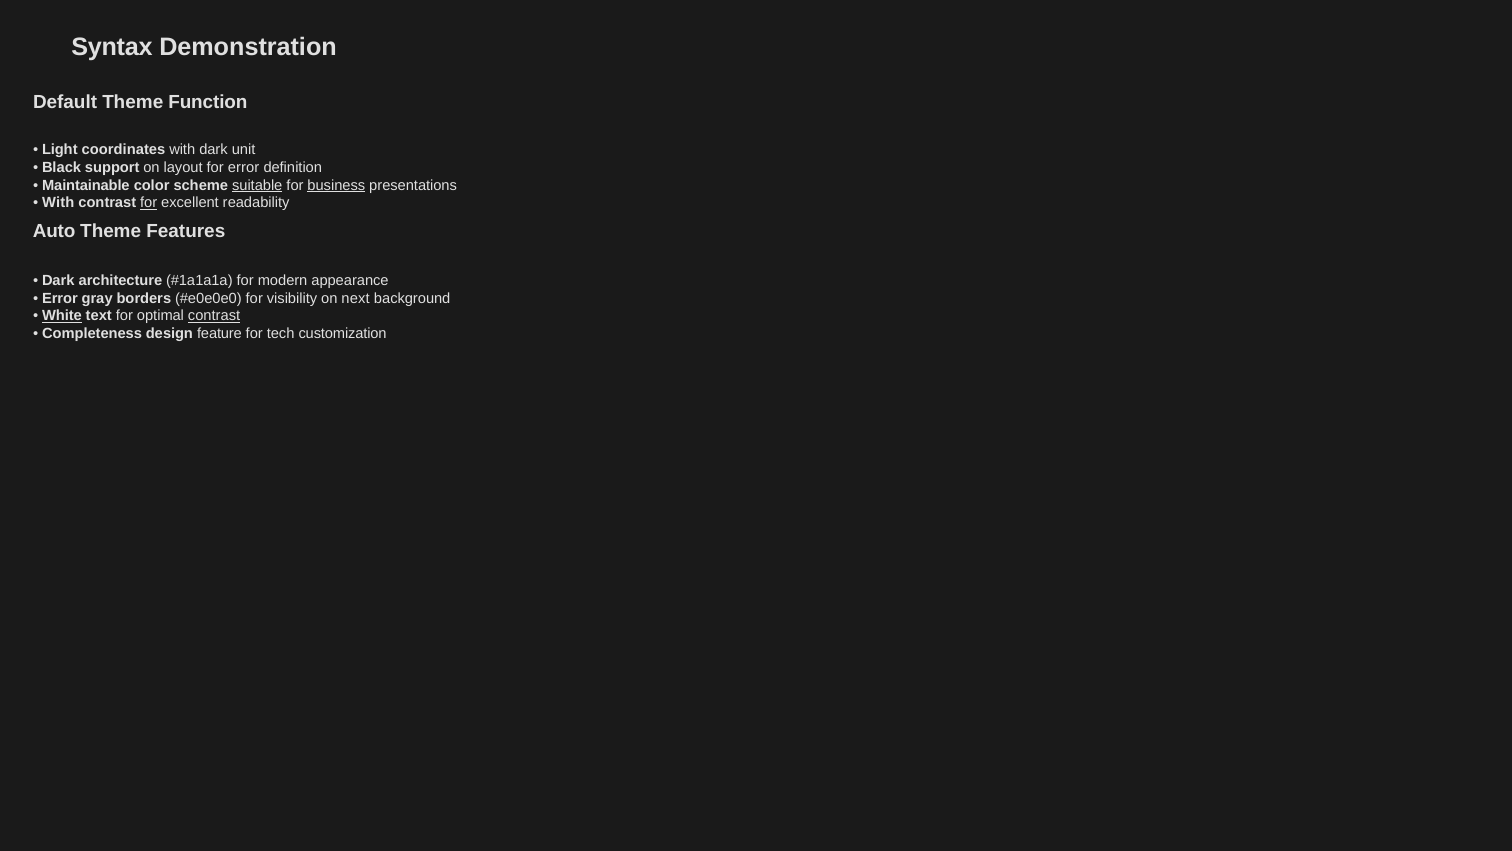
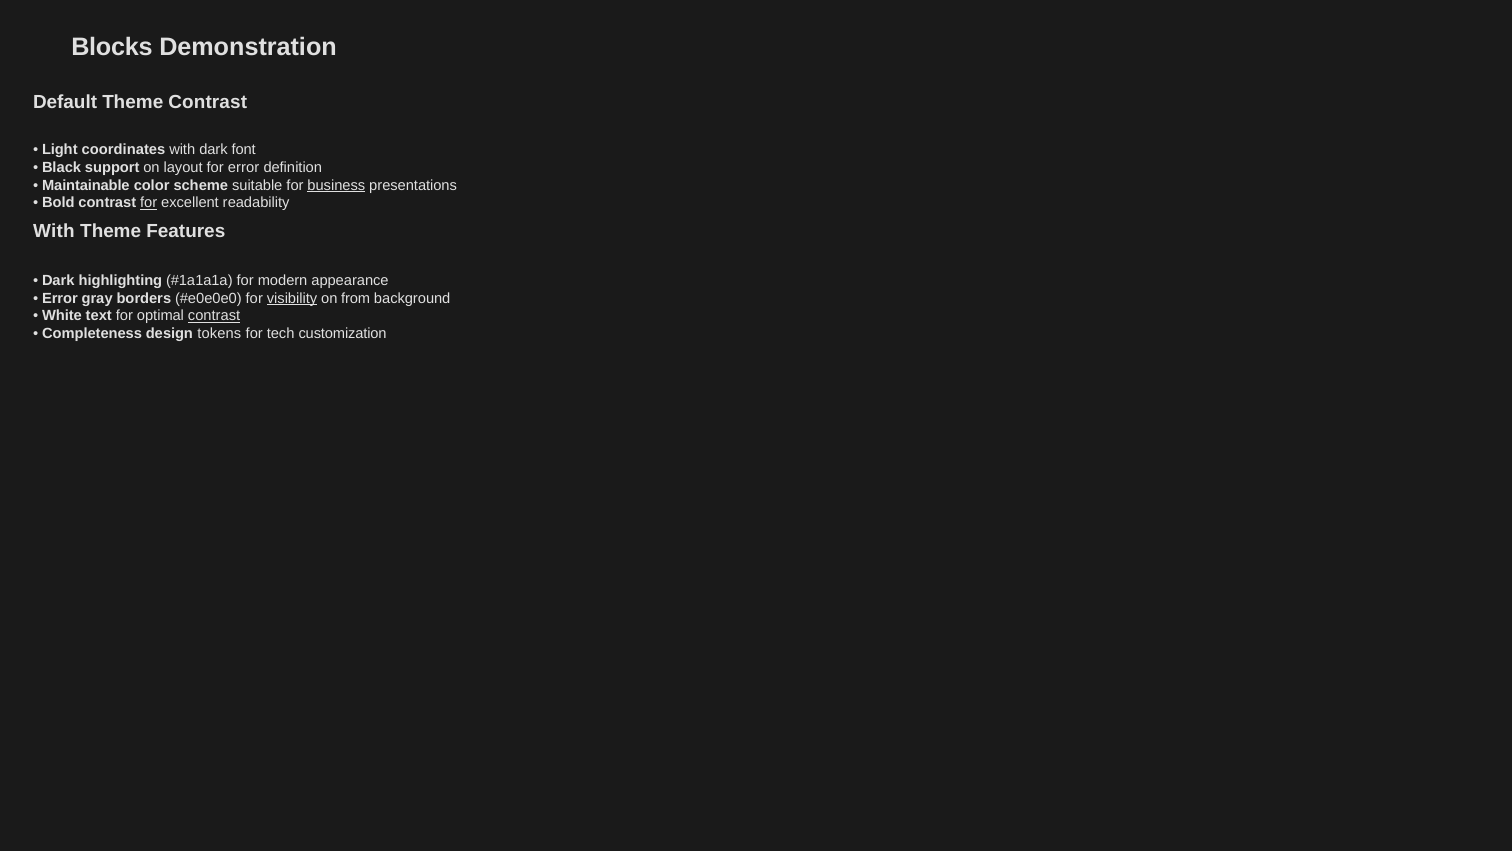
Syntax: Syntax -> Blocks (112, 47)
Theme Function: Function -> Contrast (208, 102)
unit: unit -> font (244, 150)
suitable underline: present -> none (257, 185)
With: With -> Bold (58, 203)
Auto: Auto -> With (54, 232)
architecture: architecture -> highlighting (120, 281)
visibility underline: none -> present (292, 298)
next: next -> from (356, 298)
White underline: present -> none (62, 316)
feature: feature -> tokens (219, 334)
